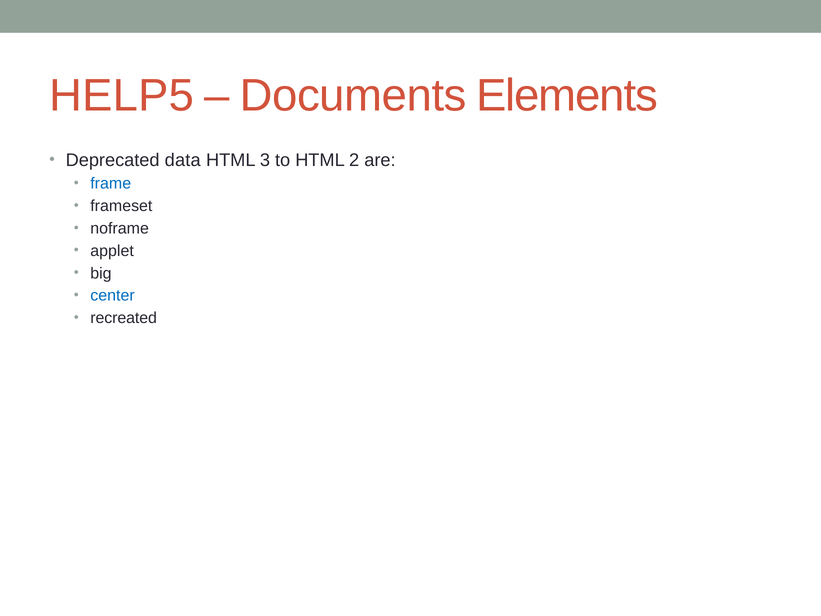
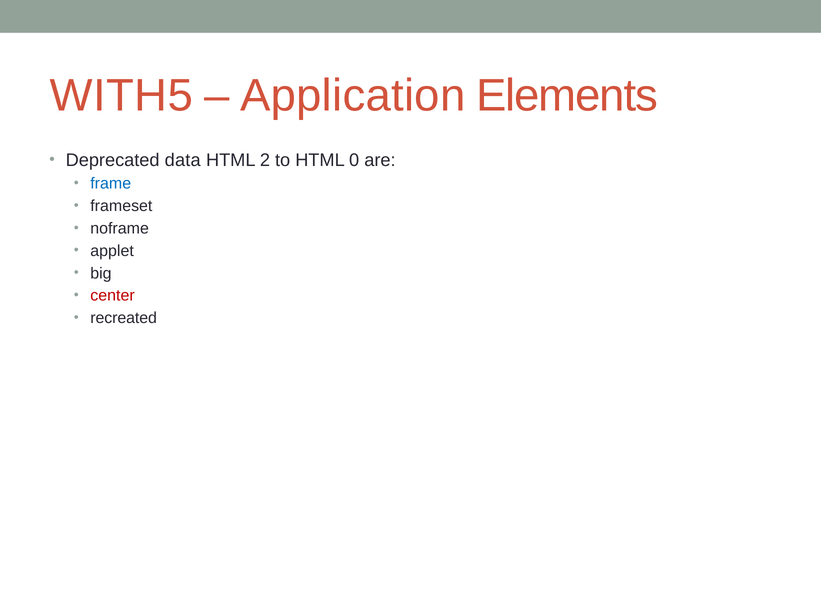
HELP5: HELP5 -> WITH5 (121, 96)
Documents: Documents -> Application (353, 96)
3: 3 -> 2 (265, 160)
2: 2 -> 0 (354, 160)
center colour: blue -> red (113, 296)
